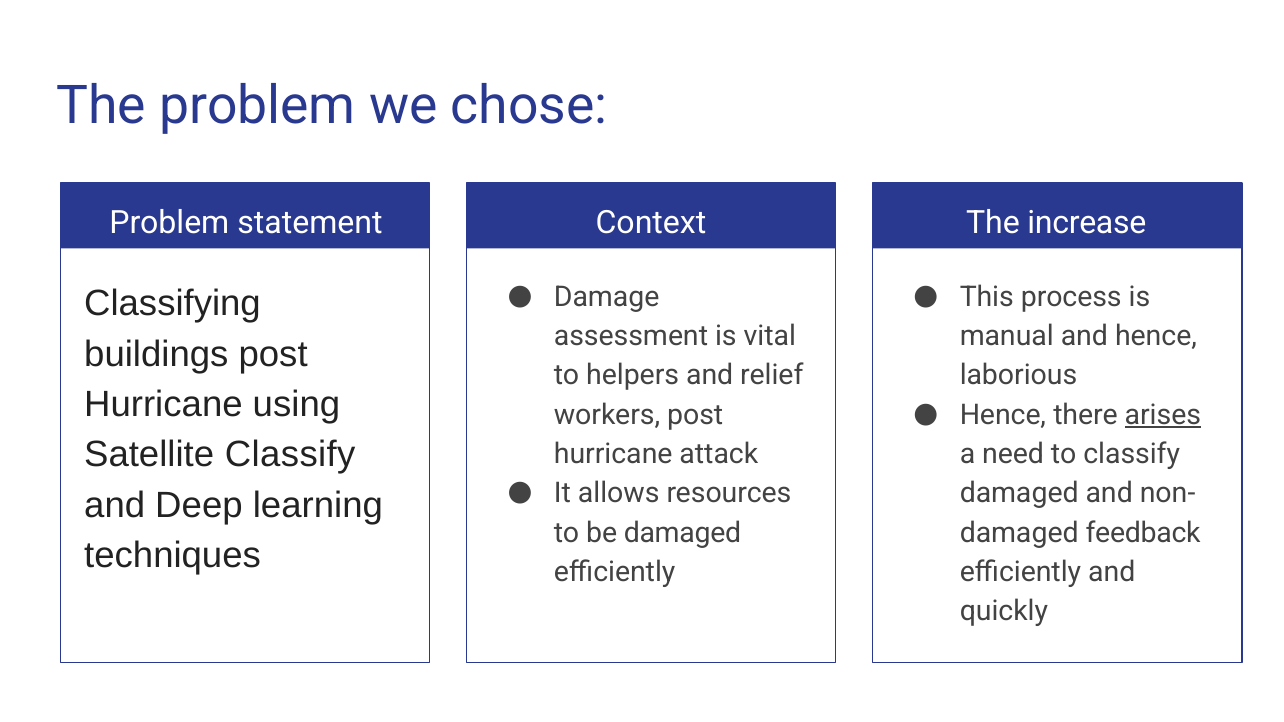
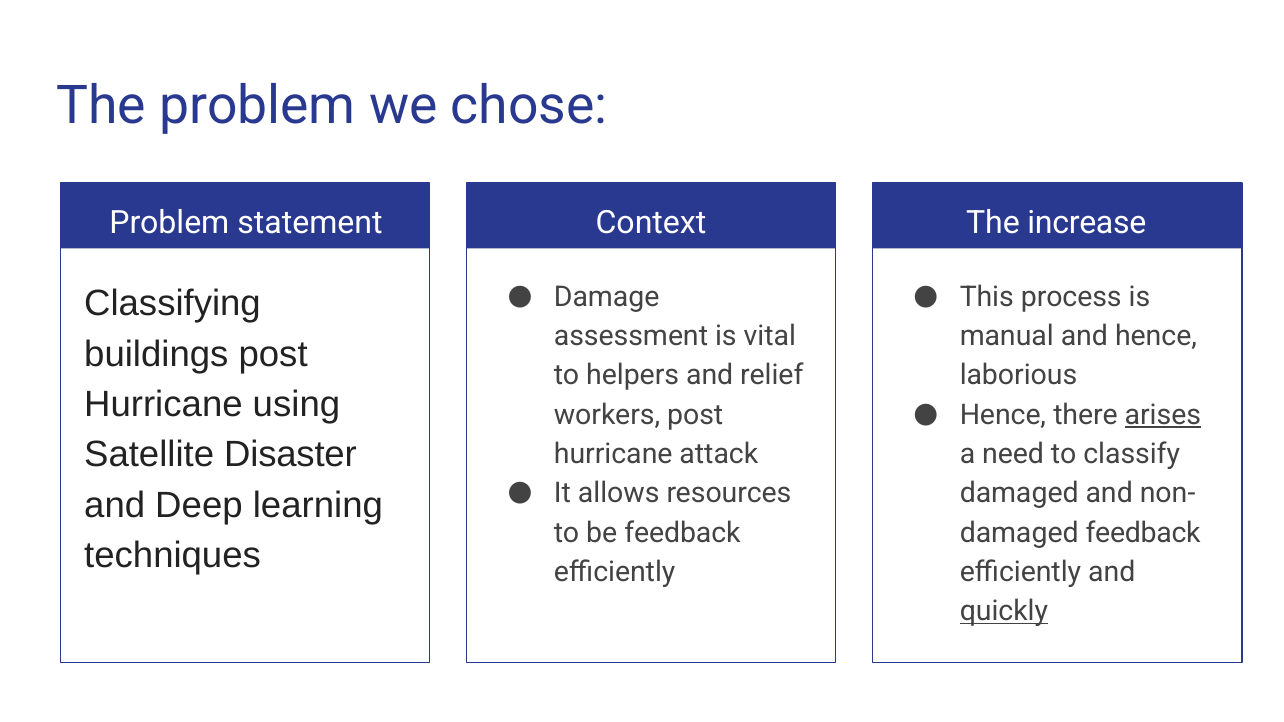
Satellite Classify: Classify -> Disaster (290, 455)
be damaged: damaged -> feedback (682, 533)
quickly underline: none -> present (1004, 612)
